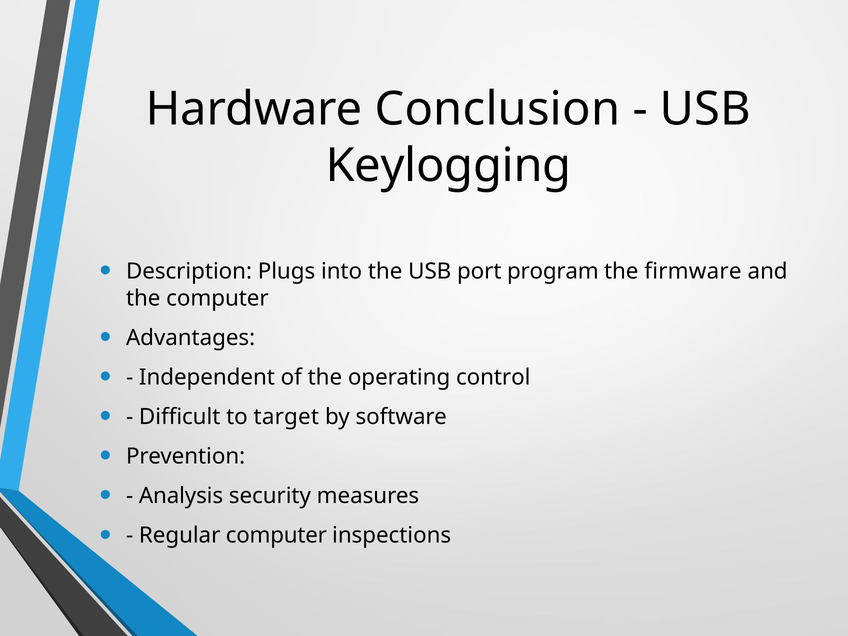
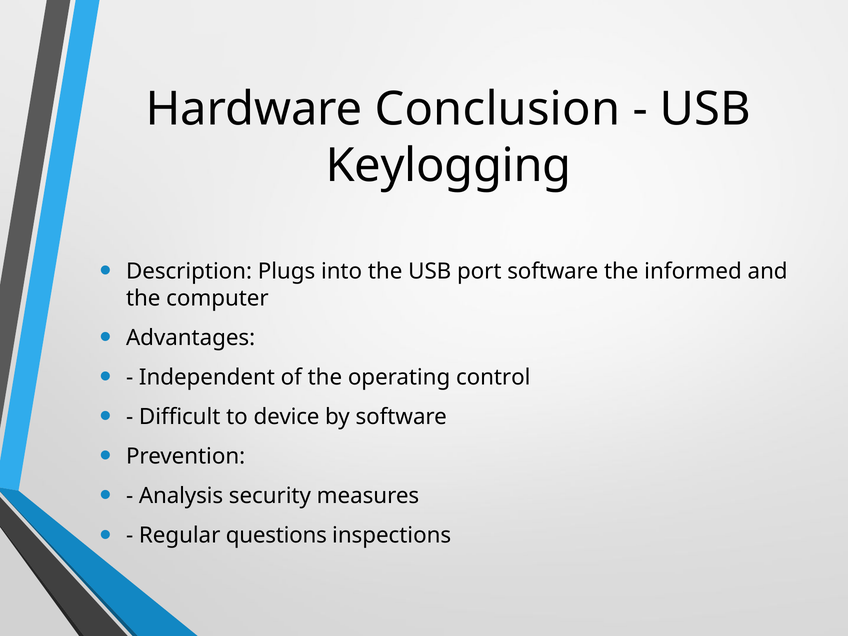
port program: program -> software (553, 271)
firmware: firmware -> informed (693, 271)
target: target -> device (287, 417)
Regular computer: computer -> questions (276, 536)
